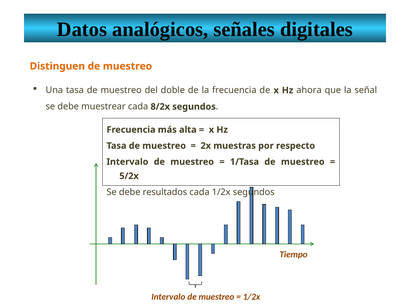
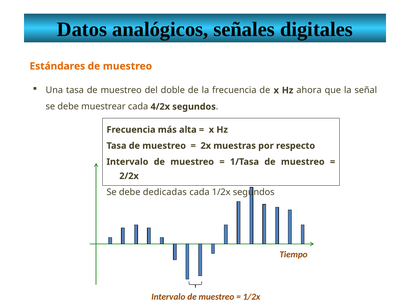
Distinguen: Distinguen -> Estándares (57, 66)
8/2x: 8/2x -> 4/2x (160, 107)
5/2x: 5/2x -> 2/2x (129, 176)
resultados: resultados -> dedicadas (165, 192)
